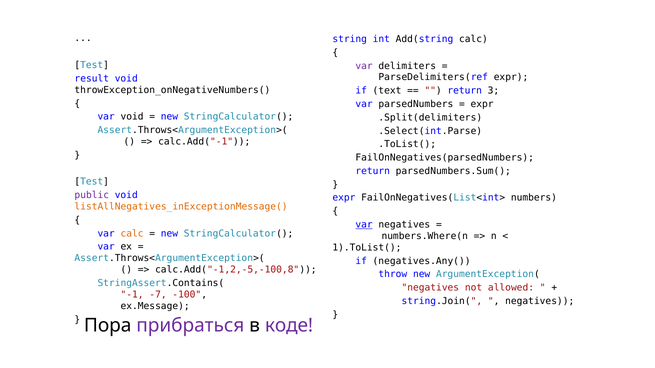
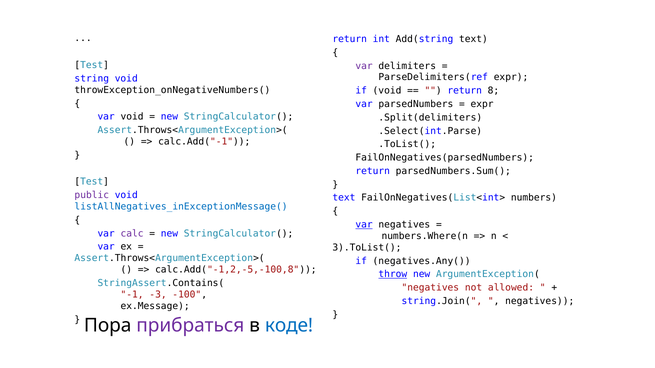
string: string -> return (350, 39)
Add(string calc: calc -> text (473, 39)
result: result -> string (92, 79)
if text: text -> void (387, 91)
3: 3 -> 8 (493, 91)
expr: expr -> text (344, 198)
listAllNegatives_inExceptionMessage( colour: orange -> blue (181, 207)
calc colour: orange -> purple (132, 234)
1).ToList(: 1).ToList( -> 3).ToList( (367, 248)
throw underline: none -> present (393, 275)
-7: -7 -> -3 (158, 295)
коде colour: purple -> blue (289, 326)
